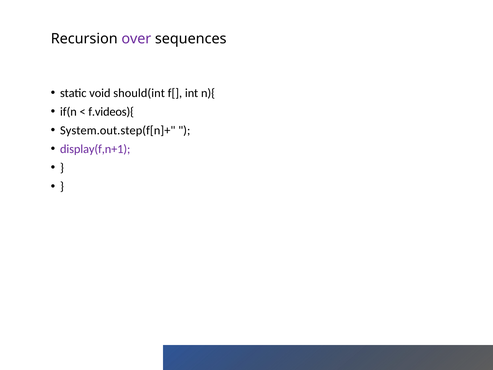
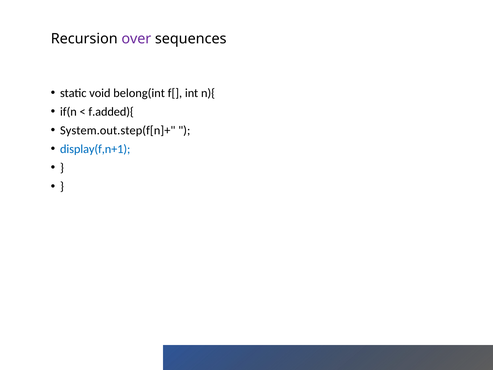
should(int: should(int -> belong(int (139, 93)
f.videos){: f.videos){ -> f.added){ (111, 112)
display(f,n+1 colour: purple -> blue (95, 149)
